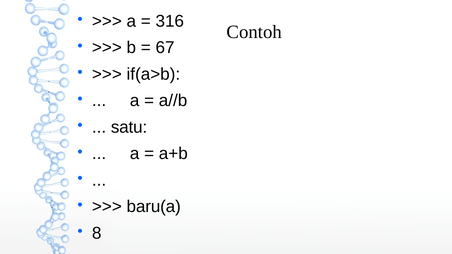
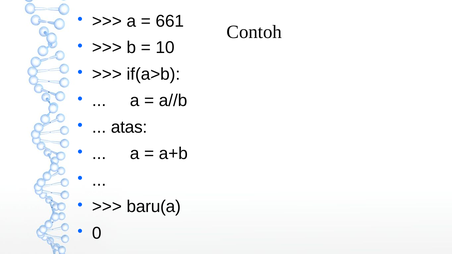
316: 316 -> 661 (170, 21)
67: 67 -> 10 (165, 48)
satu: satu -> atas (129, 127)
8: 8 -> 0 (97, 233)
